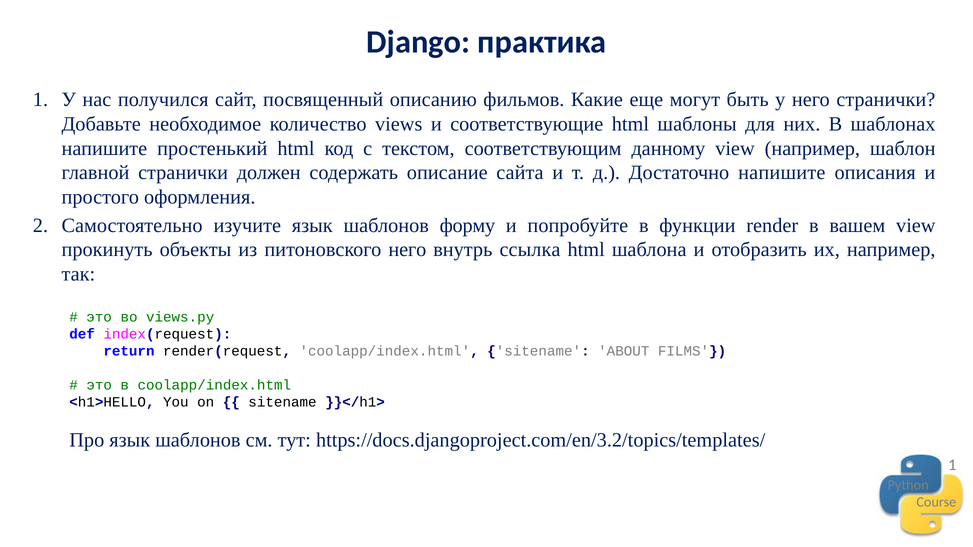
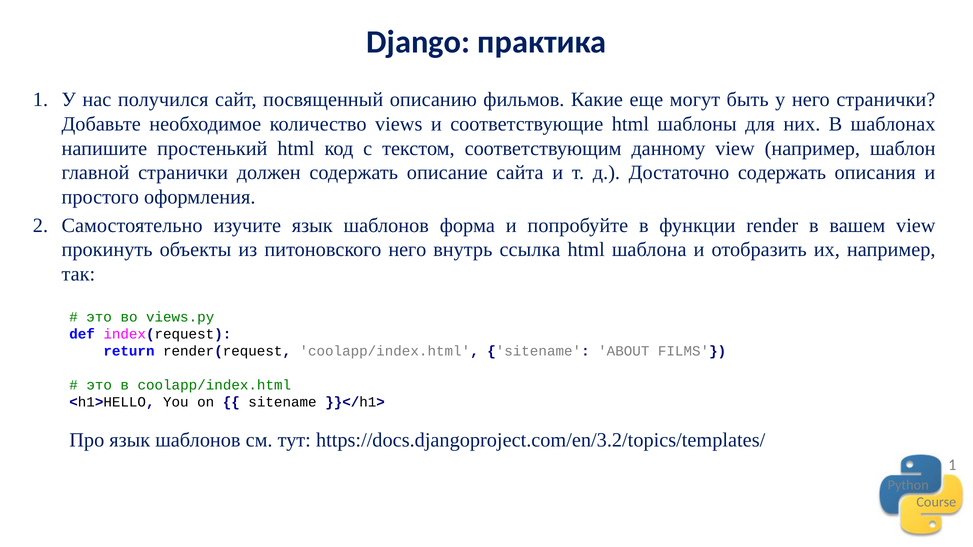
Достаточно напишите: напишите -> содержать (782, 173)
форму: форму -> форма (467, 226)
